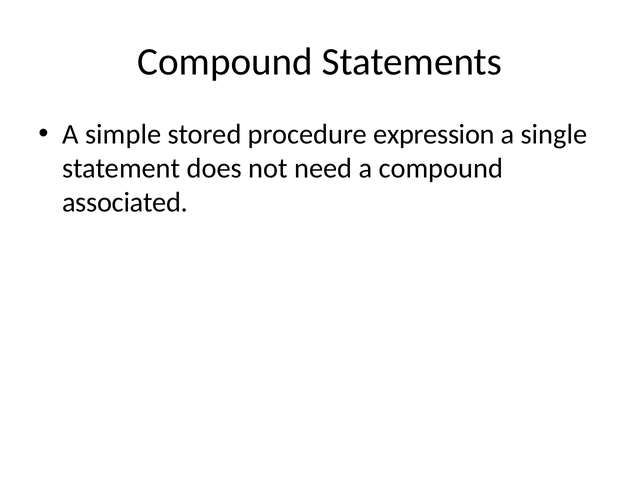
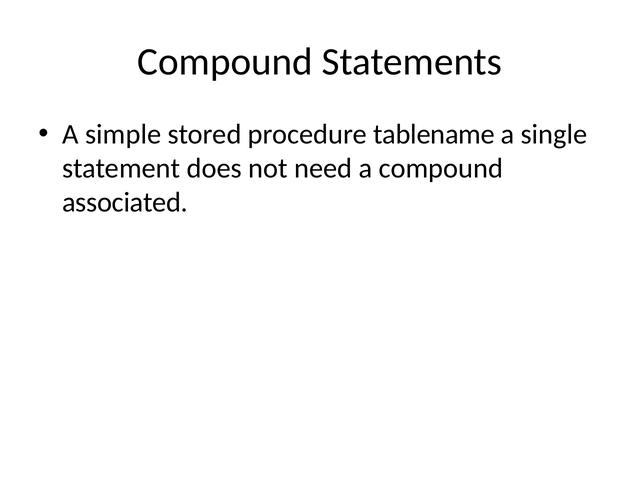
expression: expression -> tablename (434, 134)
